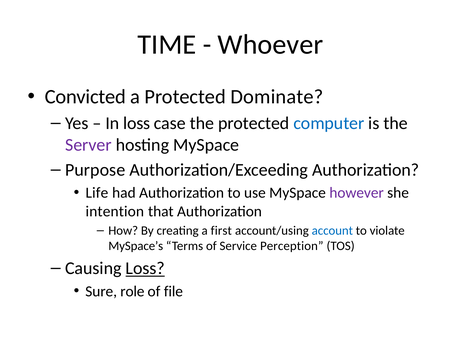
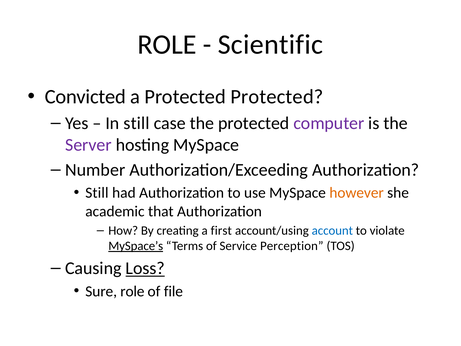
TIME: TIME -> ROLE (167, 45)
Whoever: Whoever -> Scientific (270, 45)
Protected Dominate: Dominate -> Protected (277, 97)
In loss: loss -> still (137, 123)
computer colour: blue -> purple (329, 123)
Purpose: Purpose -> Number (95, 170)
Life: Life -> Still (97, 193)
however colour: purple -> orange (357, 193)
intention: intention -> academic (115, 211)
MySpace’s underline: none -> present (136, 246)
